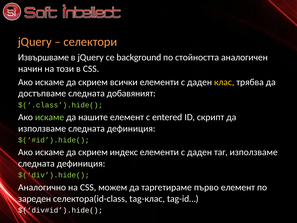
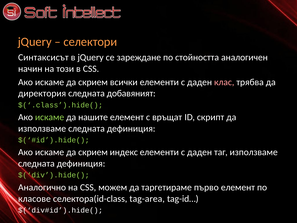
Извършваме: Извършваме -> Синтаксисът (43, 57)
background: background -> зареждане (139, 57)
клас colour: yellow -> pink (224, 82)
достъпваме: достъпваме -> директория (42, 93)
entered: entered -> връщат (167, 117)
зареден: зареден -> класове (34, 198)
tag-клас: tag-клас -> tag-area (147, 198)
